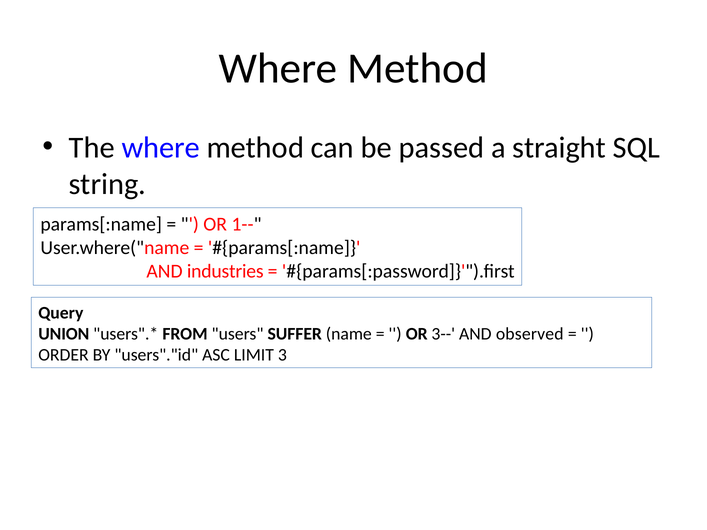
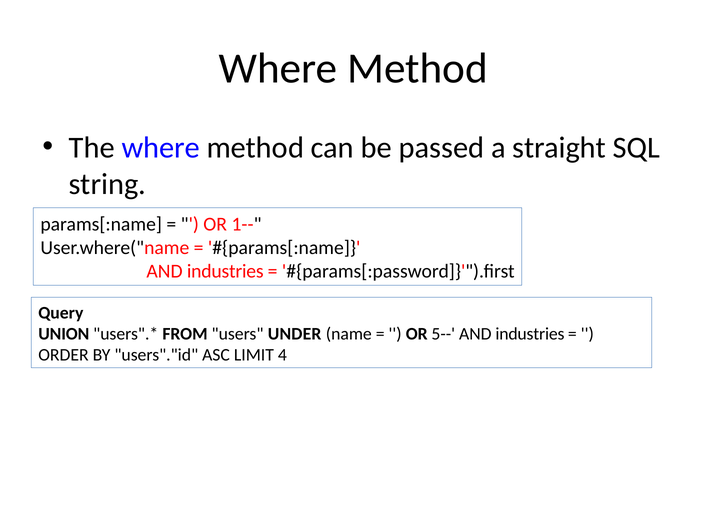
SUFFER: SUFFER -> UNDER (295, 334)
3--: 3-- -> 5-- (443, 334)
observed: observed -> industries (530, 334)
3: 3 -> 4 (282, 355)
